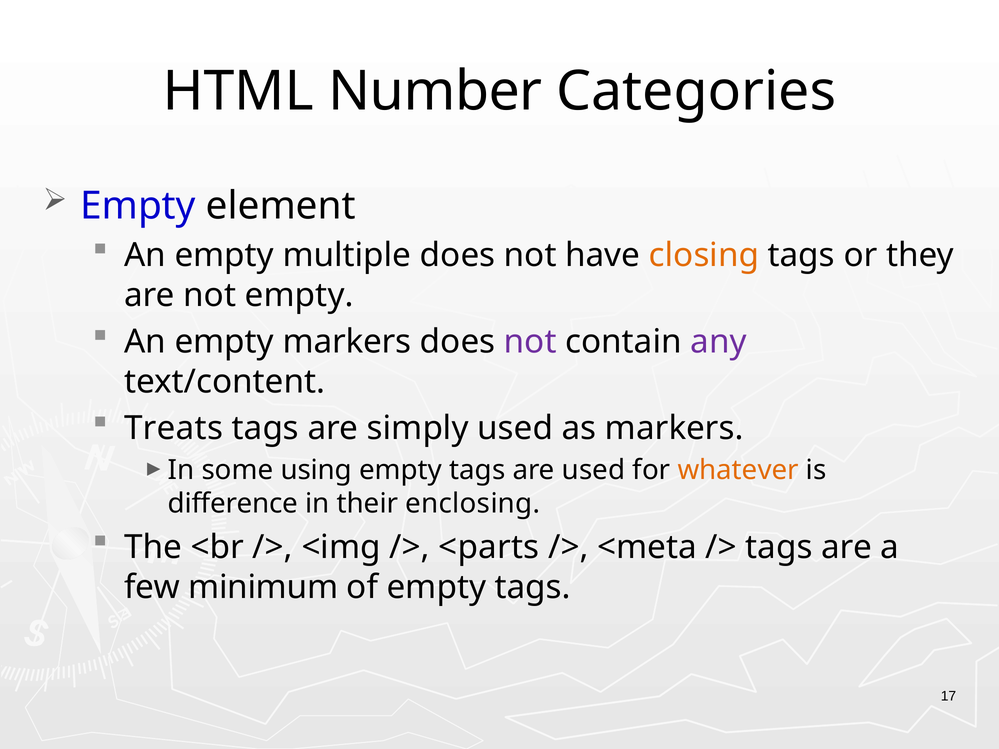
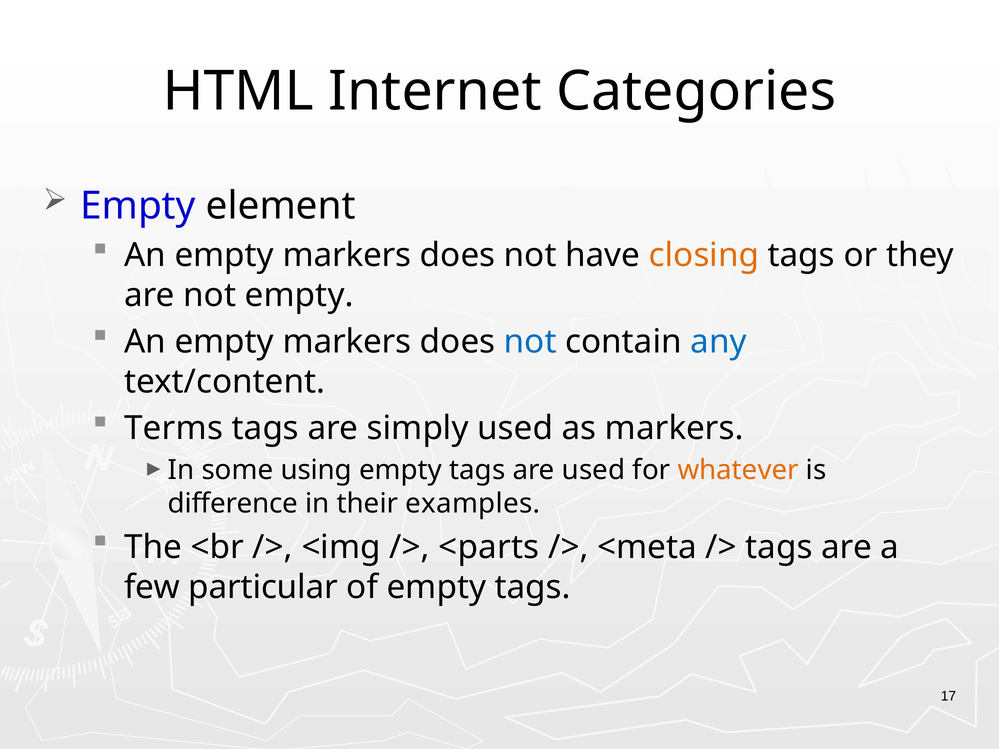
Number: Number -> Internet (435, 91)
multiple: multiple -> markers (347, 255)
not colour: purple -> blue (530, 342)
any colour: purple -> blue (719, 342)
Treats: Treats -> Terms (174, 428)
enclosing: enclosing -> examples (473, 504)
minimum: minimum -> particular (263, 587)
